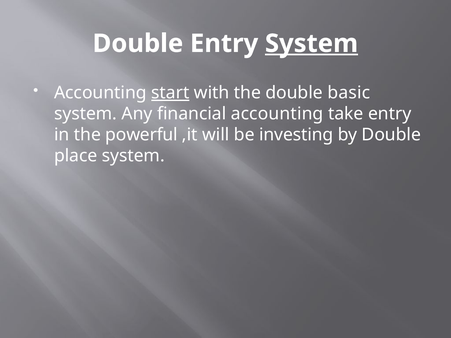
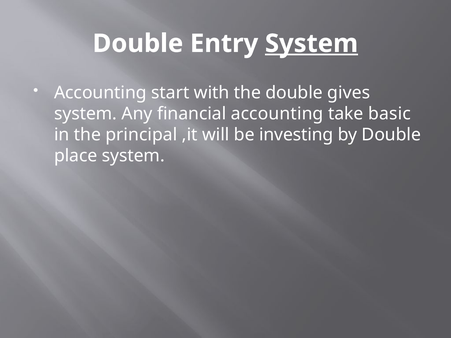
start underline: present -> none (170, 93)
basic: basic -> gives (349, 93)
take entry: entry -> basic (390, 114)
powerful: powerful -> principal (141, 135)
